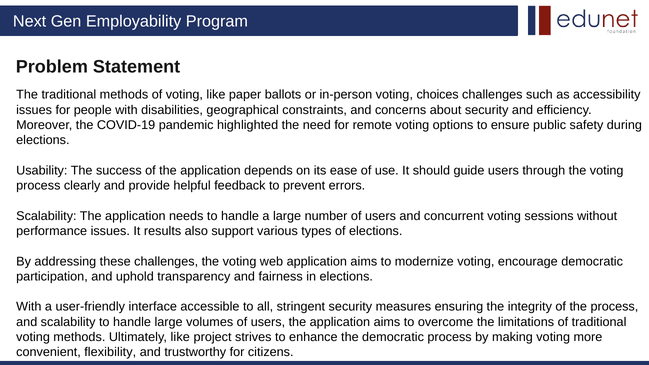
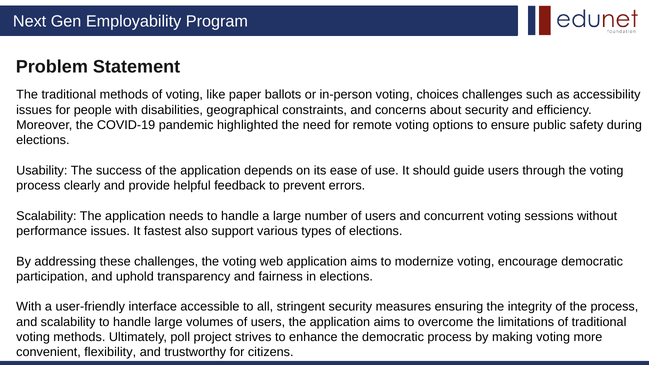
results: results -> fastest (163, 231)
Ultimately like: like -> poll (180, 337)
